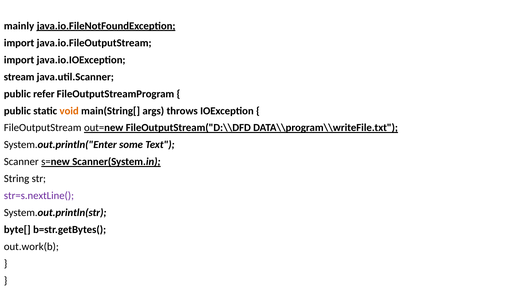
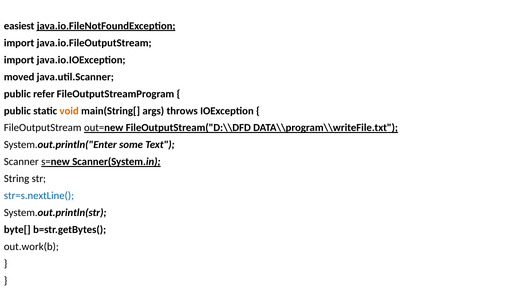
mainly: mainly -> easiest (19, 26)
stream: stream -> moved (19, 77)
str=s.nextLine( colour: purple -> blue (39, 195)
